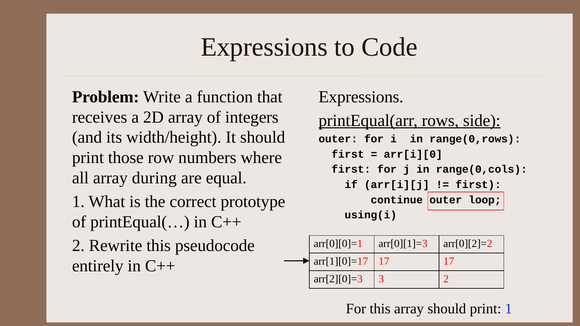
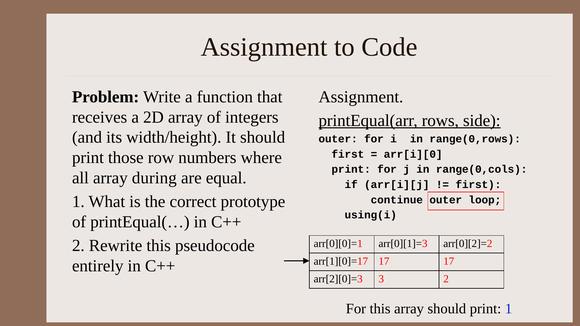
Expressions: Expressions -> Assignment (264, 47)
Expressions: Expressions -> Assignment (361, 97)
first: first -> print (351, 169)
